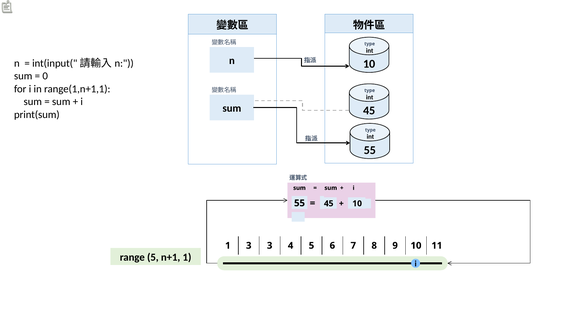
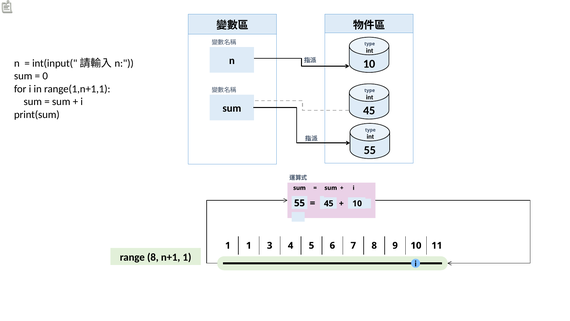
1 3: 3 -> 1 (249, 245)
range 5: 5 -> 8 (153, 257)
